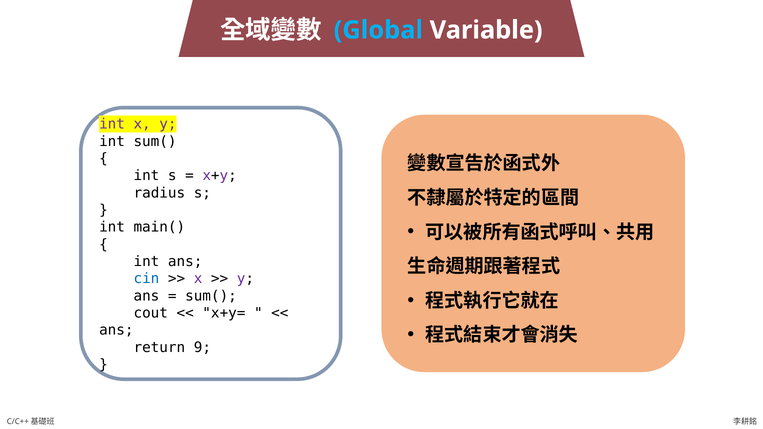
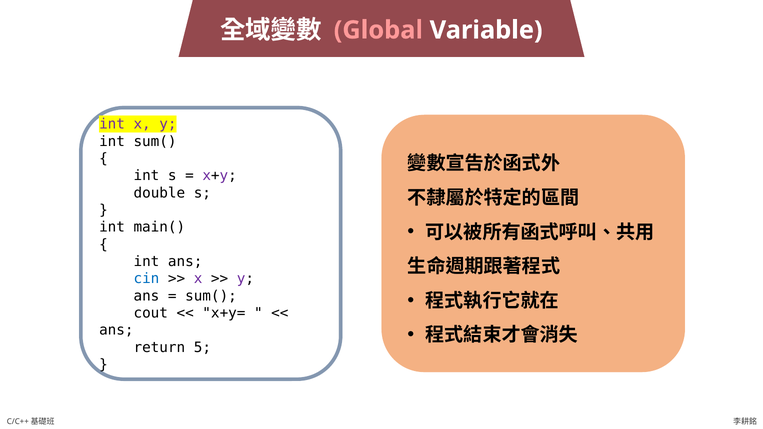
Global colour: light blue -> pink (378, 30)
radius: radius -> double (159, 193)
9: 9 -> 5 (202, 348)
